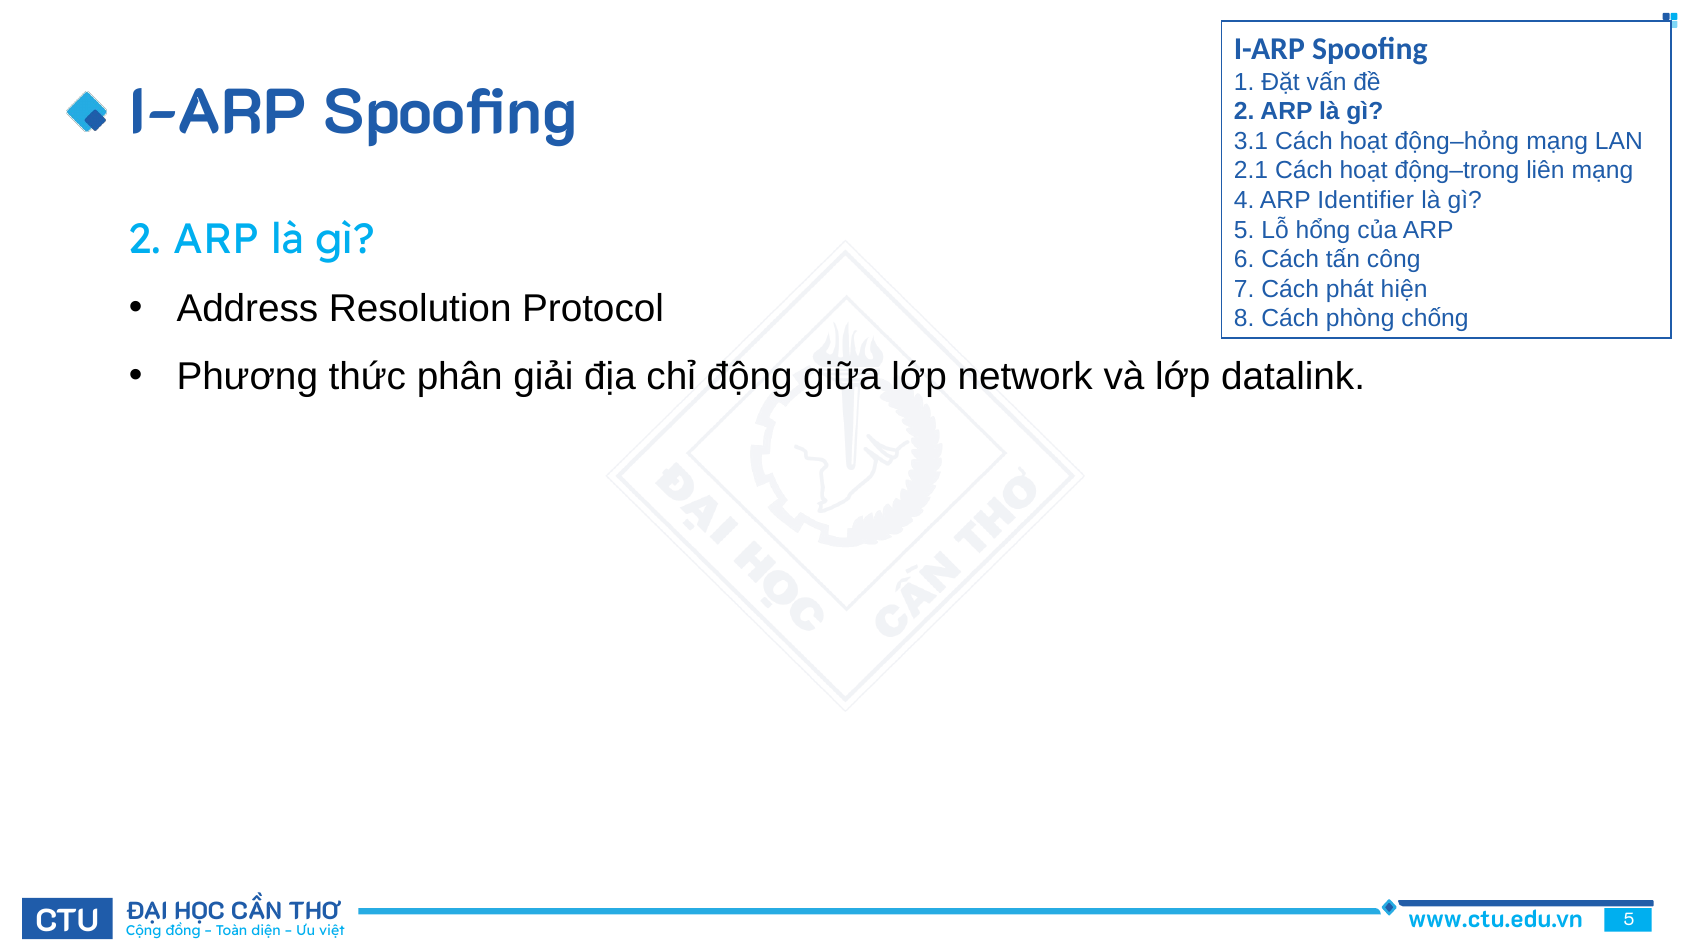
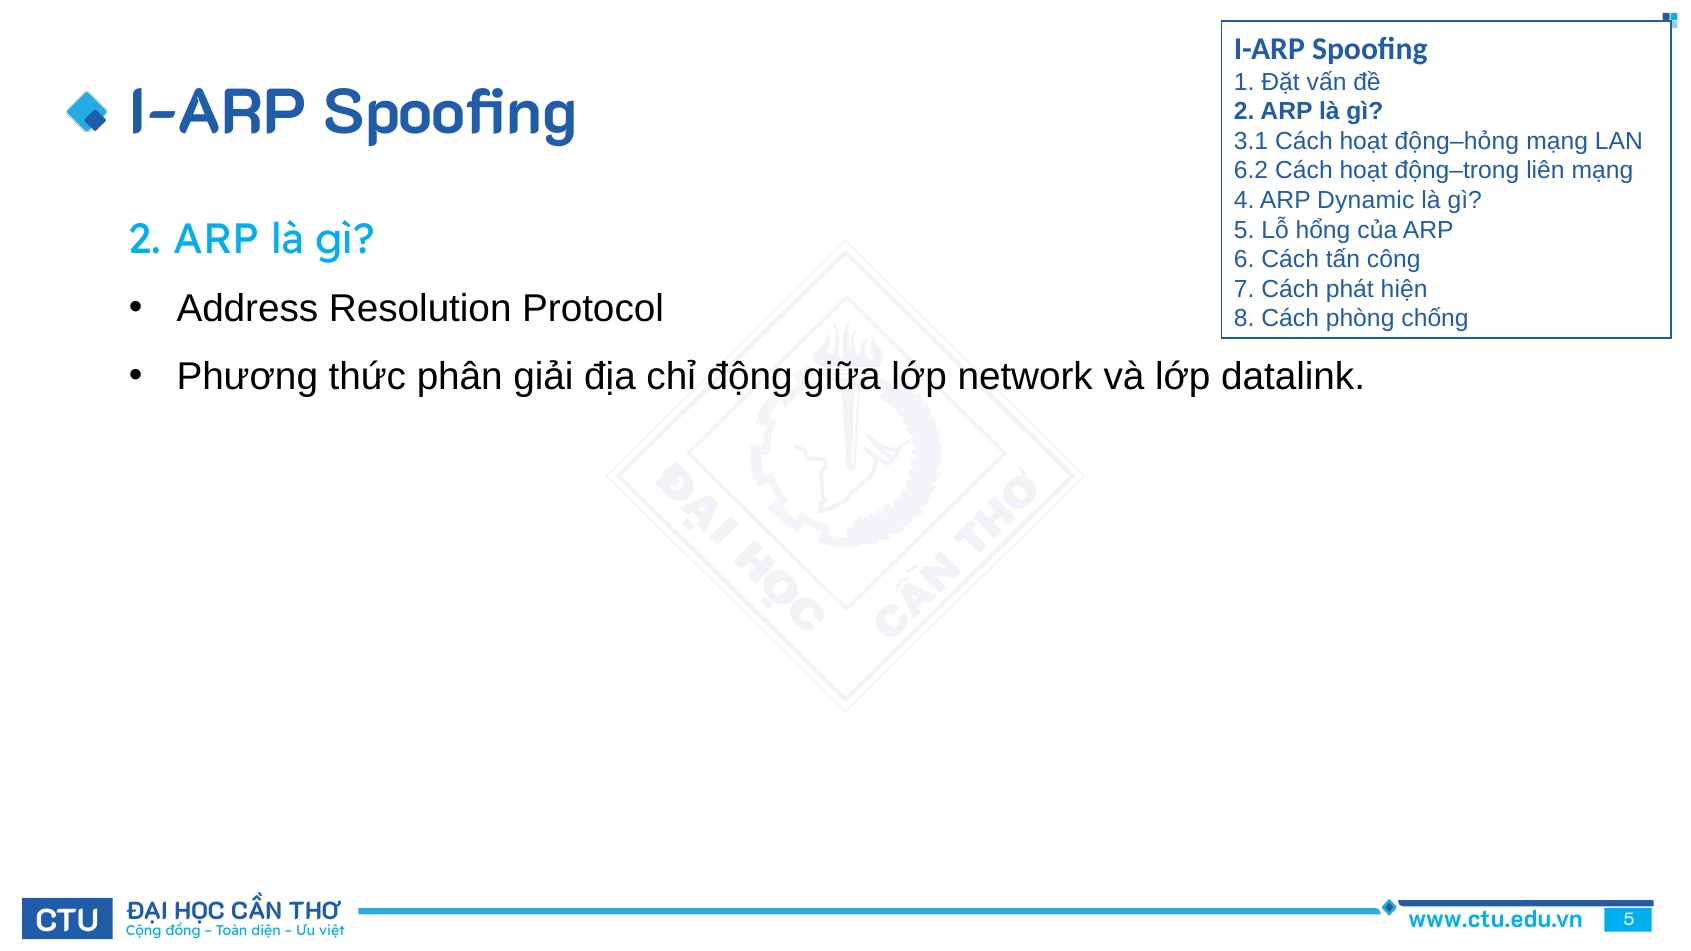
2.1: 2.1 -> 6.2 (1251, 171)
Identifier: Identifier -> Dynamic (1366, 200)
